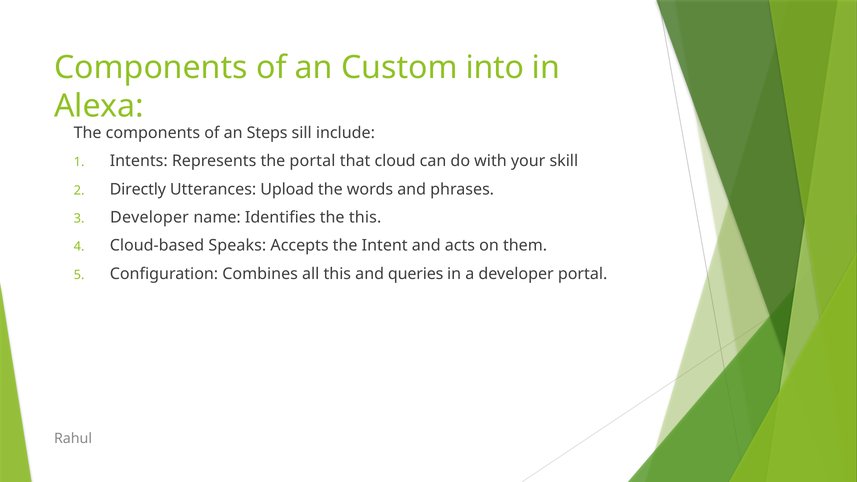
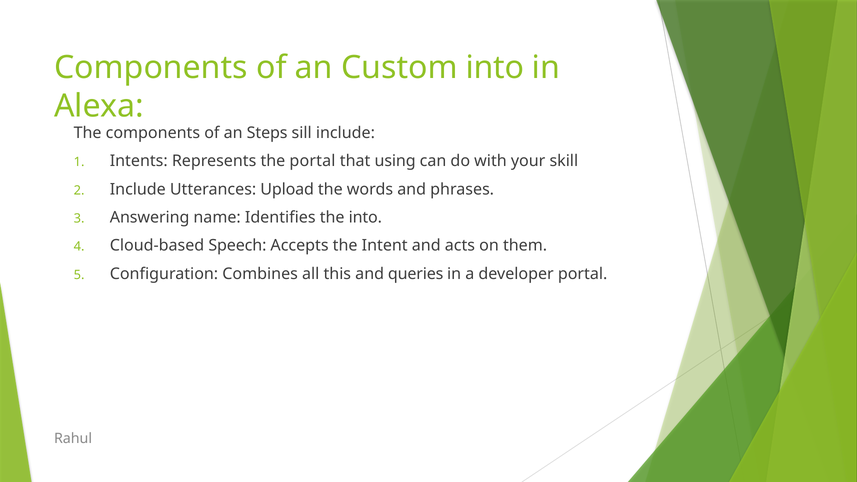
cloud: cloud -> using (395, 161)
Directly: Directly -> Include (138, 189)
Developer: Developer -> Answering (150, 217)
the this: this -> into (365, 217)
Speaks: Speaks -> Speech (237, 246)
